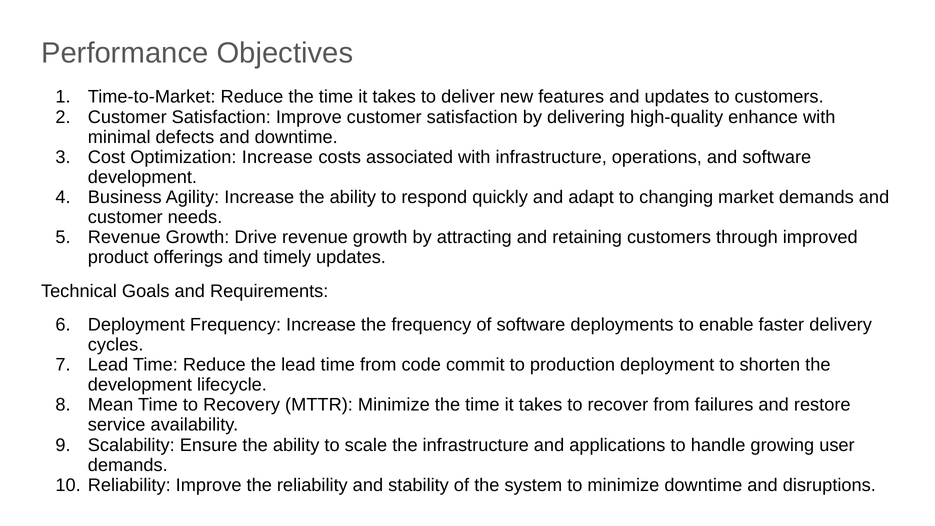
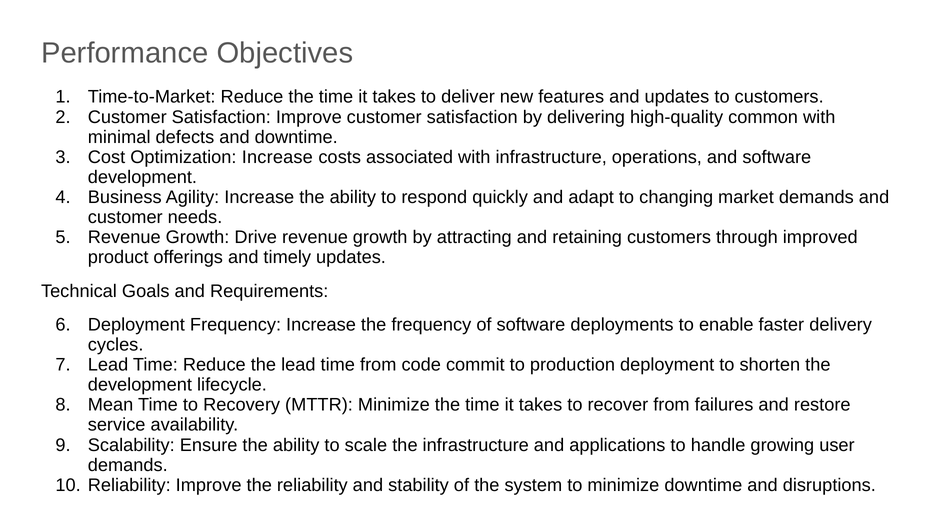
enhance: enhance -> common (763, 117)
